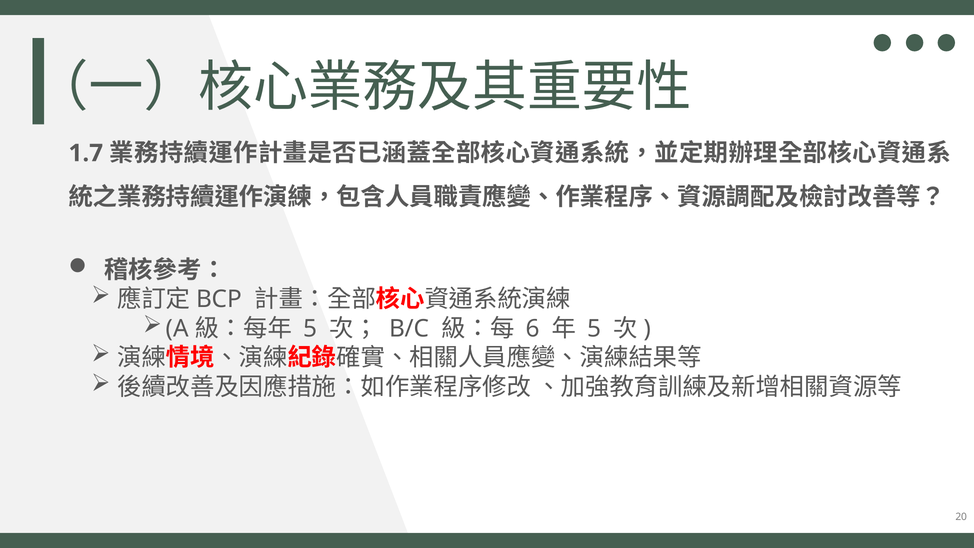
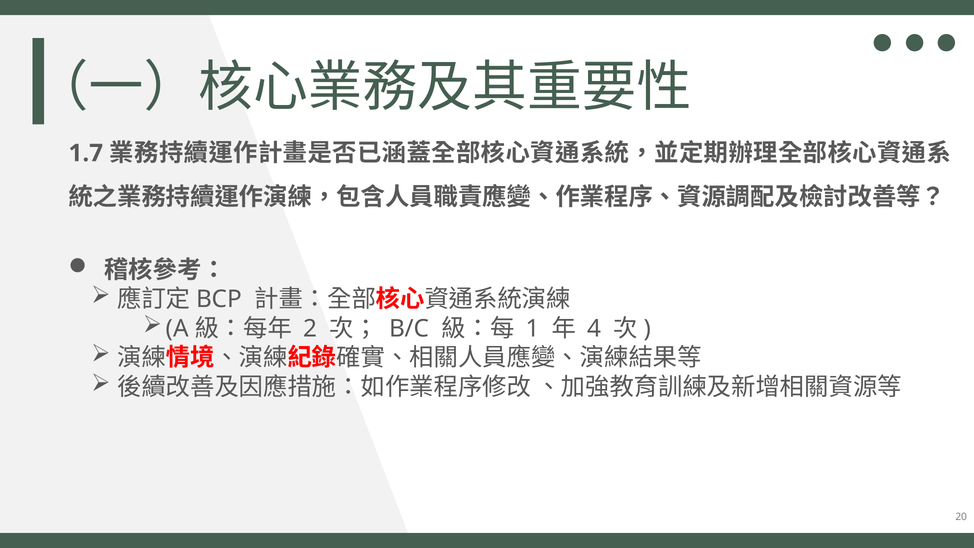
5: 5 -> 2 (310, 328)
6: 6 -> 1 (533, 328)
5: 5 -> 4 (594, 328)
